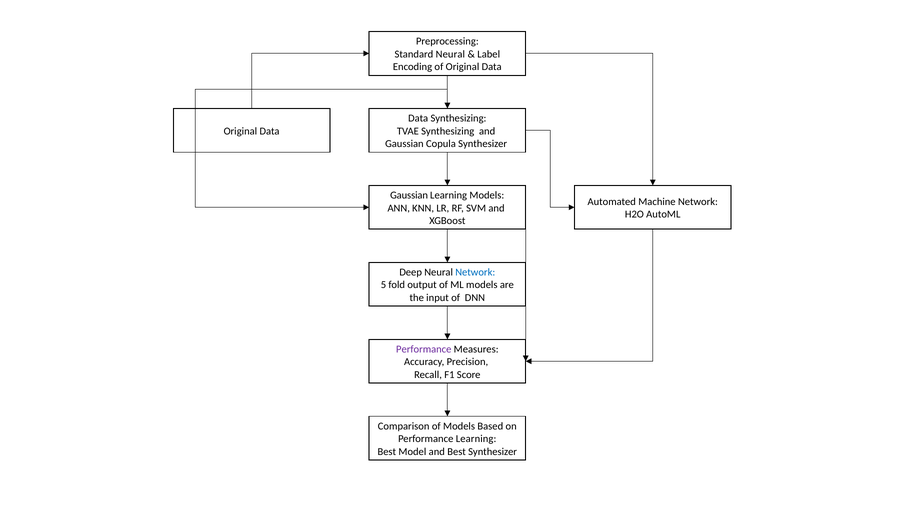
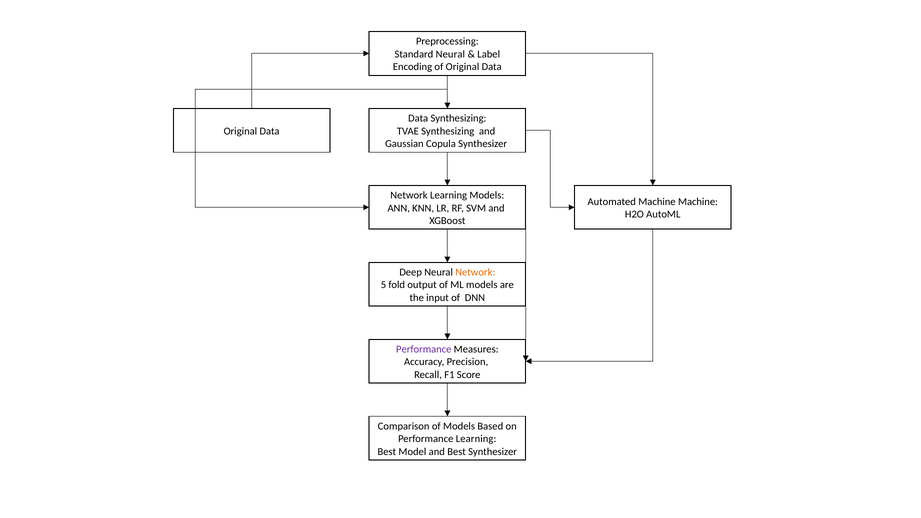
Gaussian: Gaussian -> Network (409, 195)
Machine Network: Network -> Machine (698, 202)
Network colour: blue -> orange (475, 272)
